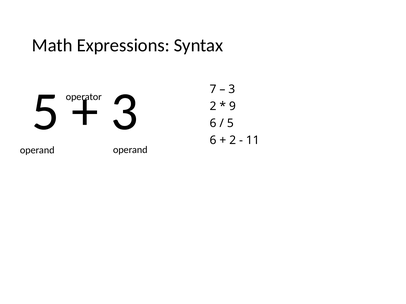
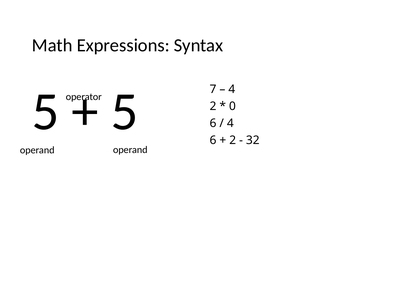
3: 3 -> 5 (124, 112)
3: 3 -> 4 (232, 89)
9: 9 -> 0 (232, 106)
5: 5 -> 4 (230, 123)
11: 11 -> 32 (253, 140)
